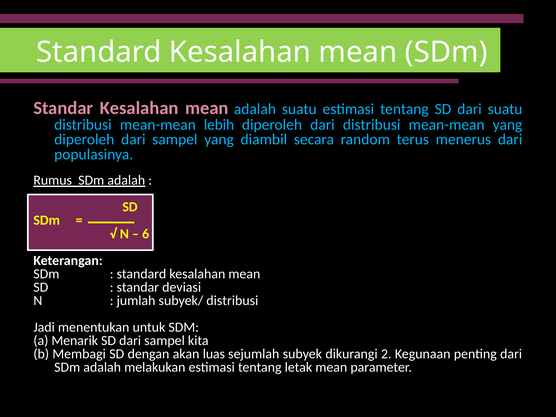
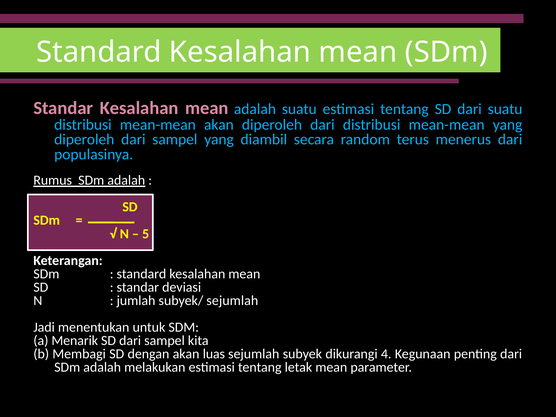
mean-mean lebih: lebih -> akan (219, 125)
6: 6 -> 5 (146, 234)
subyek/ distribusi: distribusi -> sejumlah (232, 300)
2: 2 -> 4 (386, 354)
